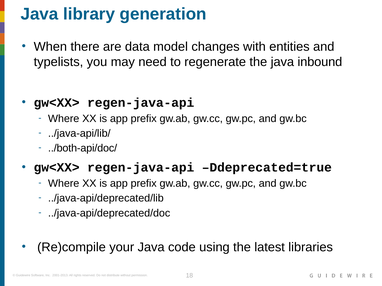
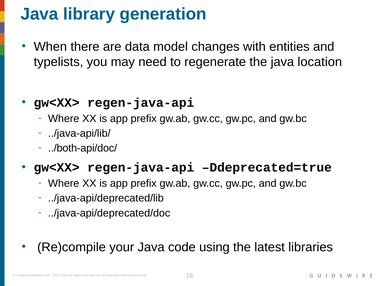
inbound: inbound -> location (320, 62)
